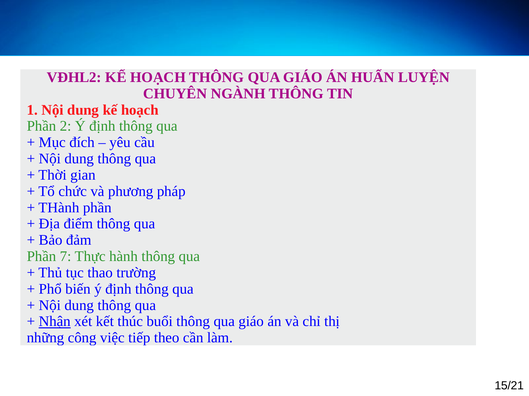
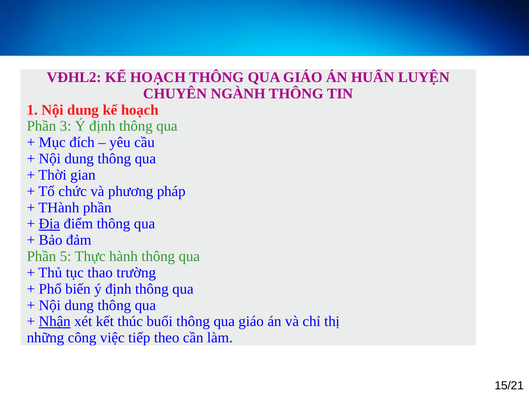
2: 2 -> 3 (66, 126)
Địa underline: none -> present (49, 224)
7: 7 -> 5 (66, 257)
